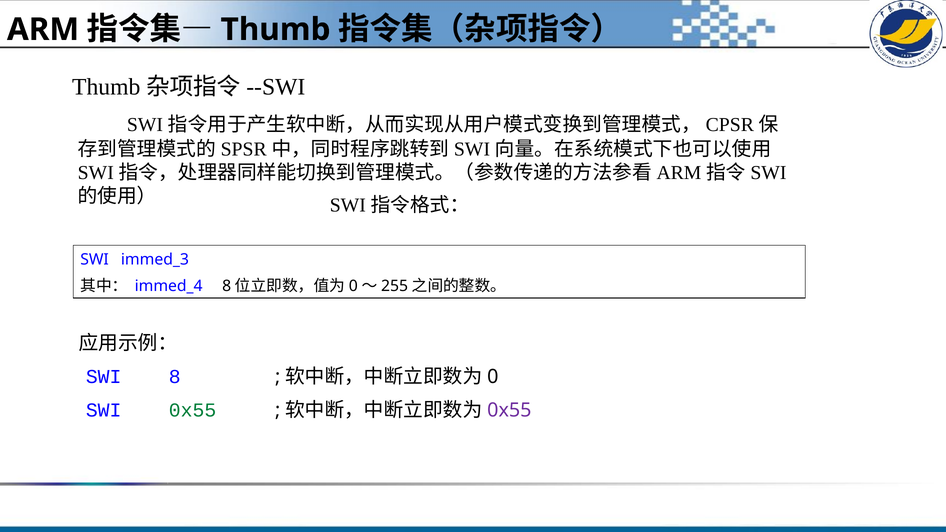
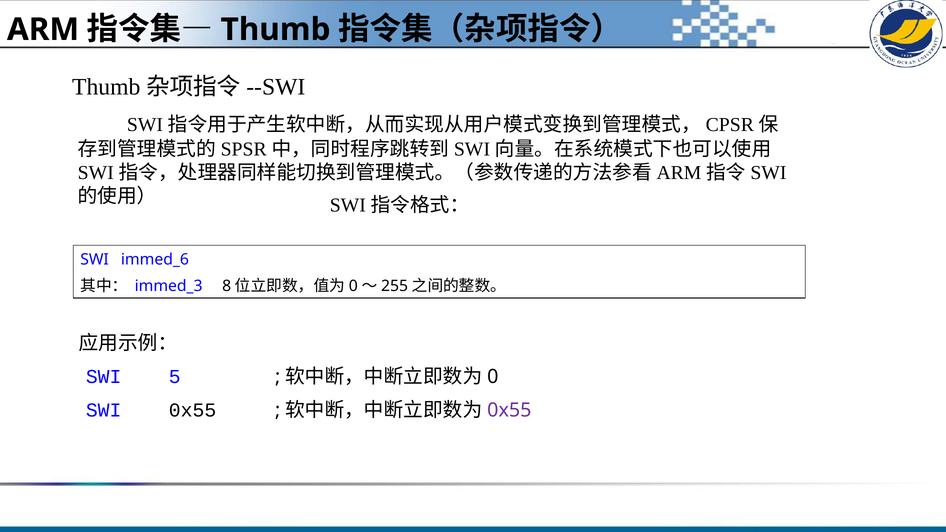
immed_3: immed_3 -> immed_6 (155, 259)
immed_4: immed_4 -> immed_3 (169, 286)
8: 8 -> 5 (175, 377)
0x55 colour: green -> black (193, 410)
